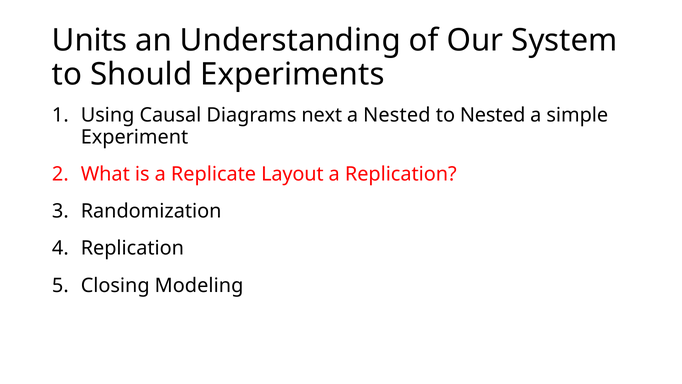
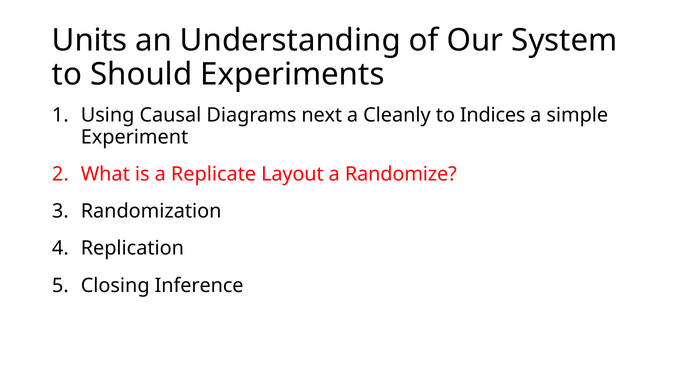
a Nested: Nested -> Cleanly (397, 115)
to Nested: Nested -> Indices (493, 115)
a Replication: Replication -> Randomize (401, 174)
Modeling: Modeling -> Inference (199, 285)
